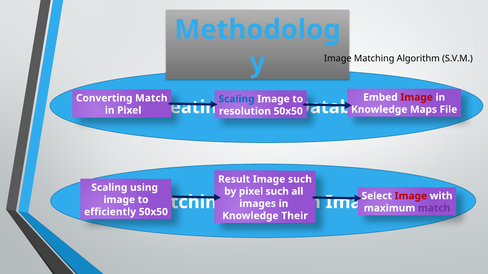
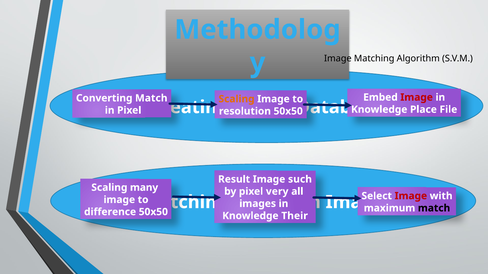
Scaling colour: blue -> orange (237, 99)
Maps: Maps -> Place (423, 110)
using: using -> many (144, 188)
pixel such: such -> very (277, 192)
match colour: purple -> black (434, 208)
efficiently: efficiently -> difference (110, 212)
